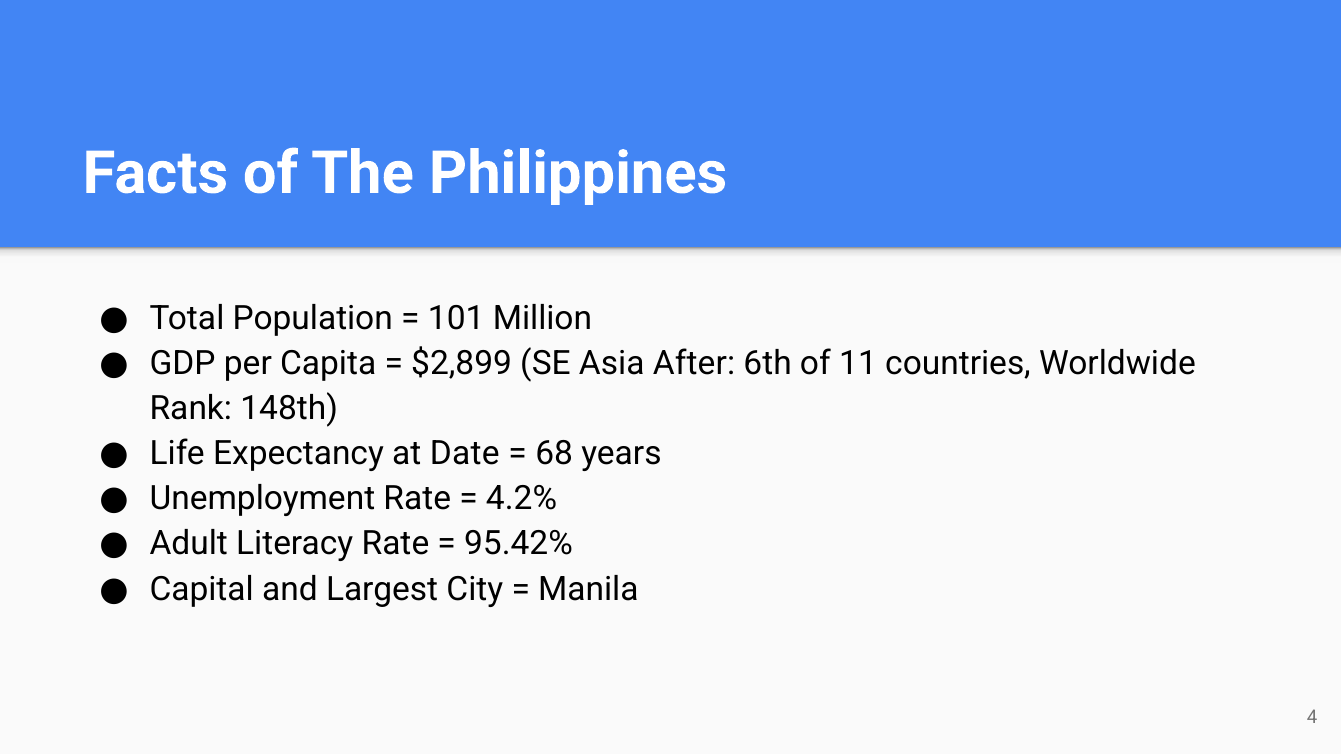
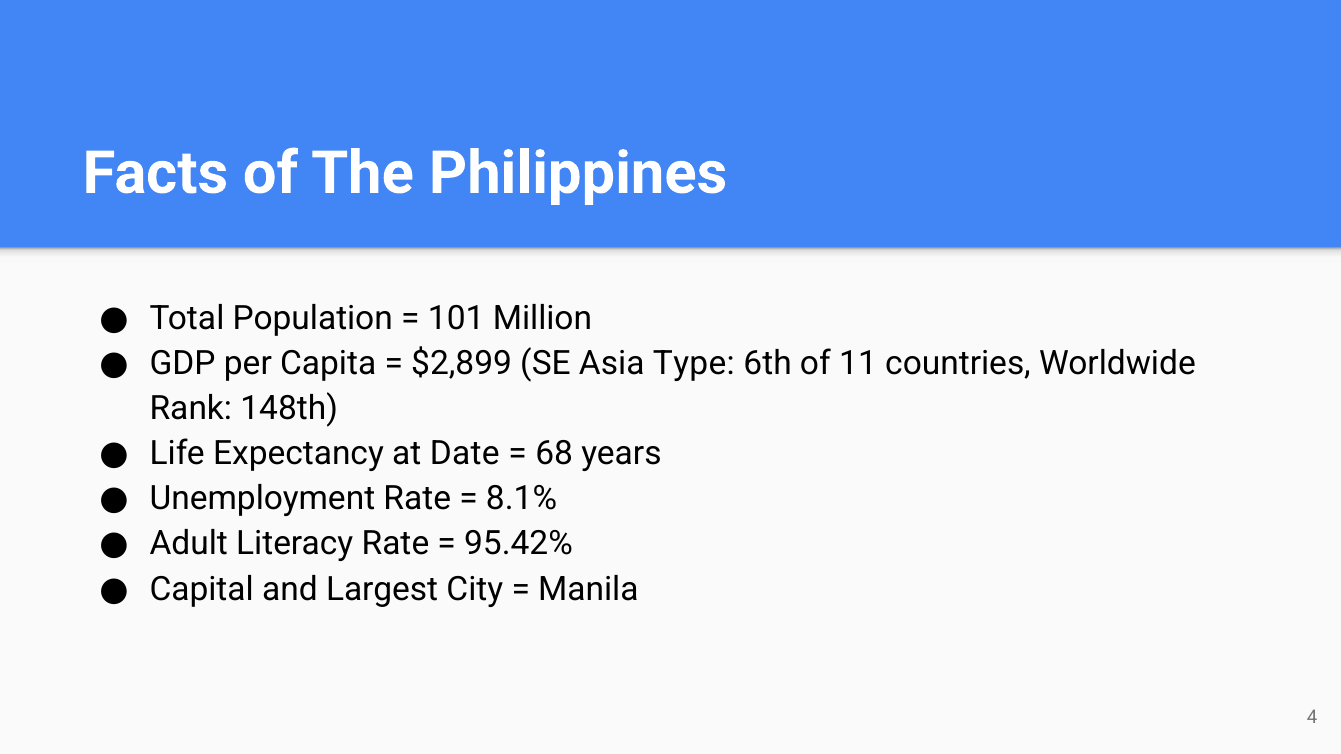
After: After -> Type (694, 363)
4.2%: 4.2% -> 8.1% (522, 499)
